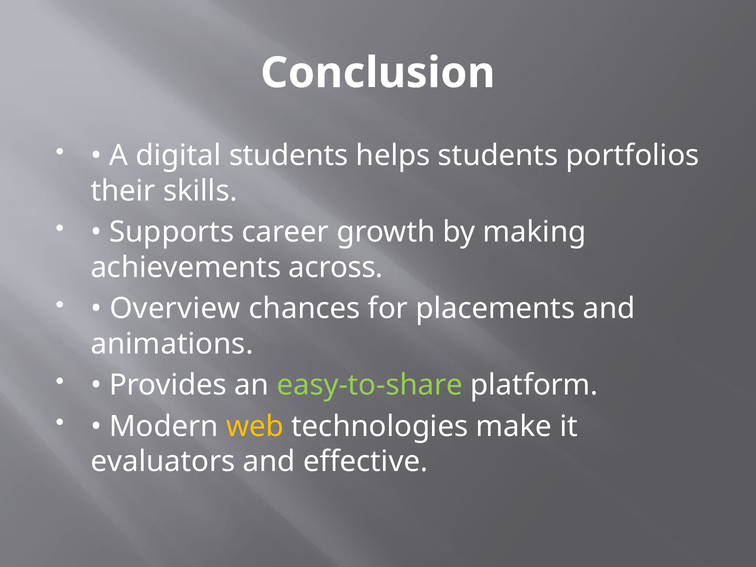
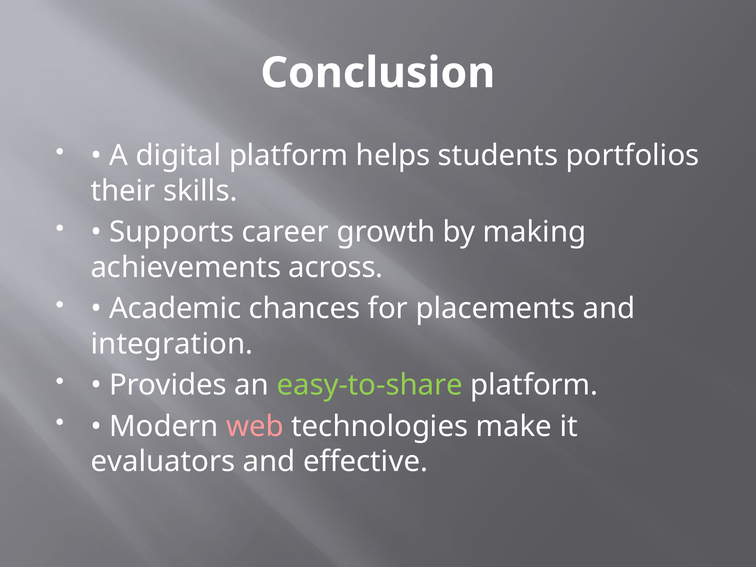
digital students: students -> platform (289, 156)
Overview: Overview -> Academic (175, 309)
animations: animations -> integration (172, 344)
web colour: yellow -> pink (255, 426)
